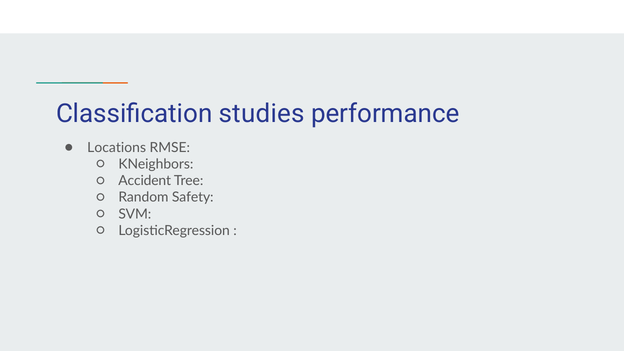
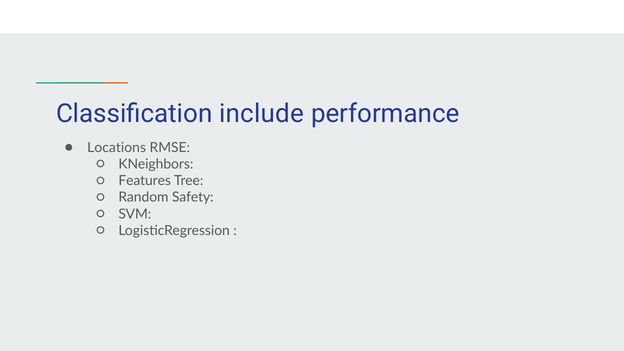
studies: studies -> include (262, 114)
Accident: Accident -> Features (145, 181)
